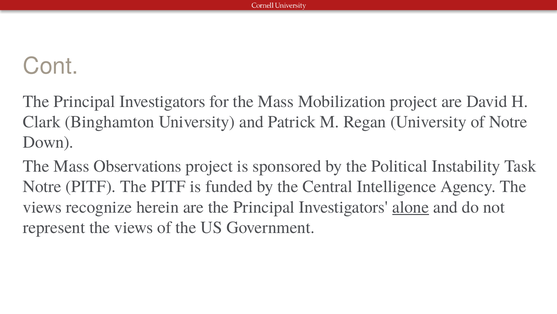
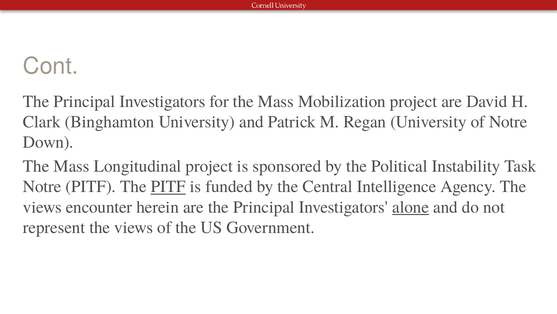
Observations: Observations -> Longitudinal (138, 166)
PITF underline: none -> present (168, 186)
recognize: recognize -> encounter (99, 207)
